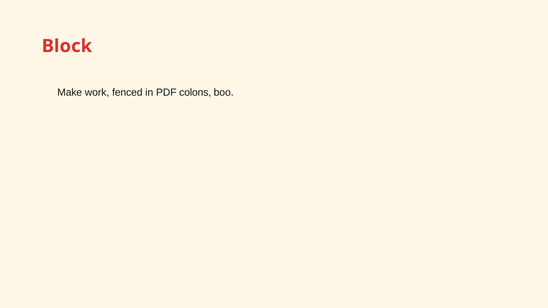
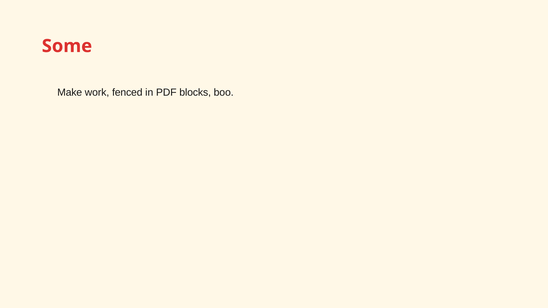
Block: Block -> Some (67, 46)
colons: colons -> blocks (195, 92)
